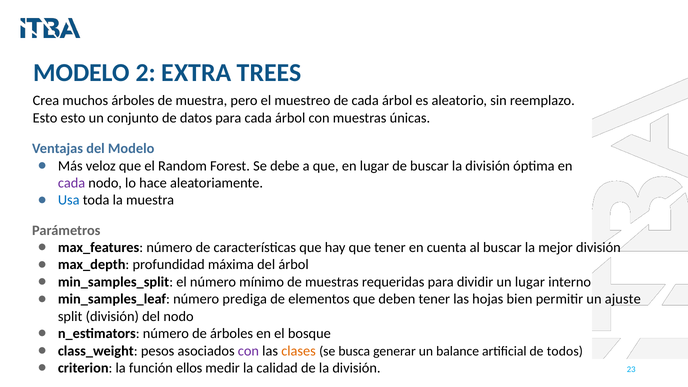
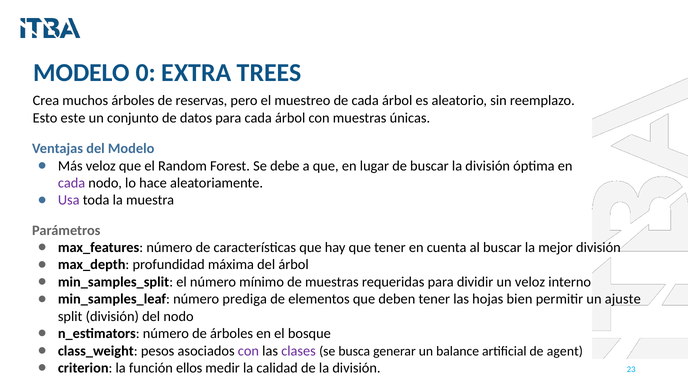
2: 2 -> 0 (146, 73)
de muestra: muestra -> reservas (201, 101)
Esto esto: esto -> este (73, 118)
Usa colour: blue -> purple (69, 200)
un lugar: lugar -> veloz (530, 282)
clases colour: orange -> purple (299, 351)
todos: todos -> agent (565, 351)
